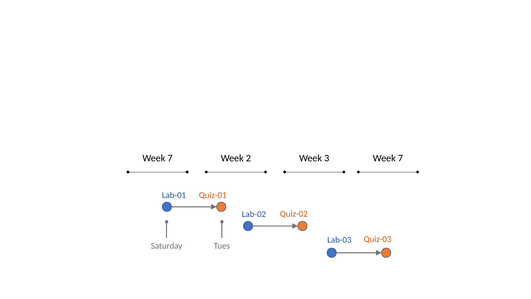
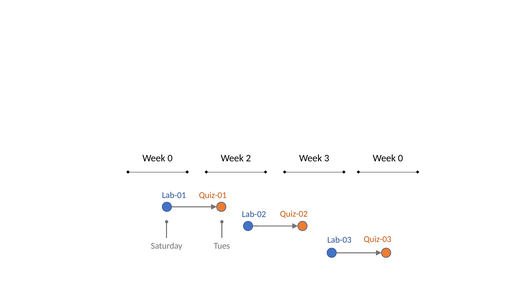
7: 7 -> 0 (170, 158)
7: 7 -> 0 (400, 158)
